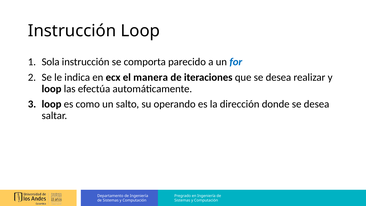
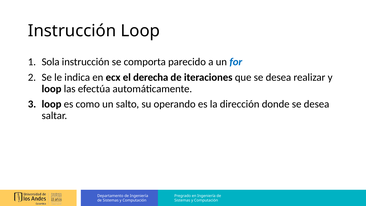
manera: manera -> derecha (151, 77)
